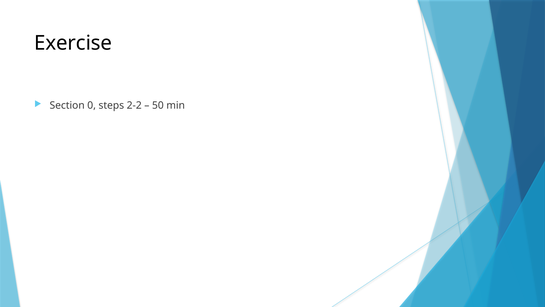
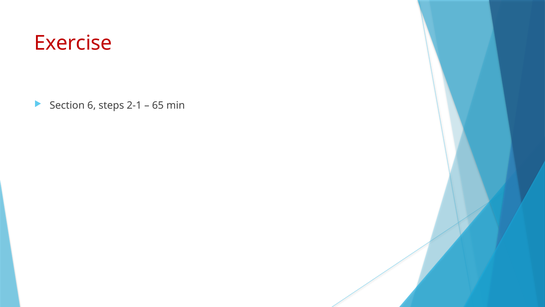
Exercise colour: black -> red (73, 43)
0: 0 -> 6 (92, 105)
2-2: 2-2 -> 2-1 (134, 105)
50: 50 -> 65 (158, 105)
